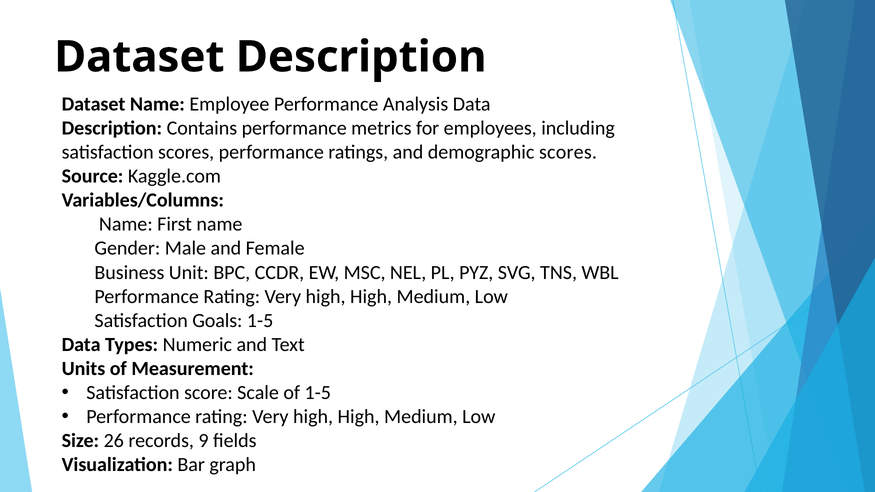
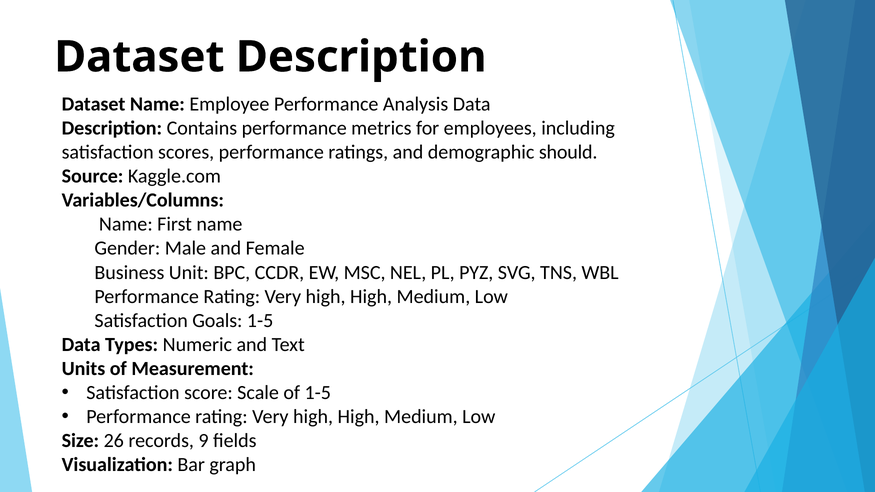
demographic scores: scores -> should (568, 152)
